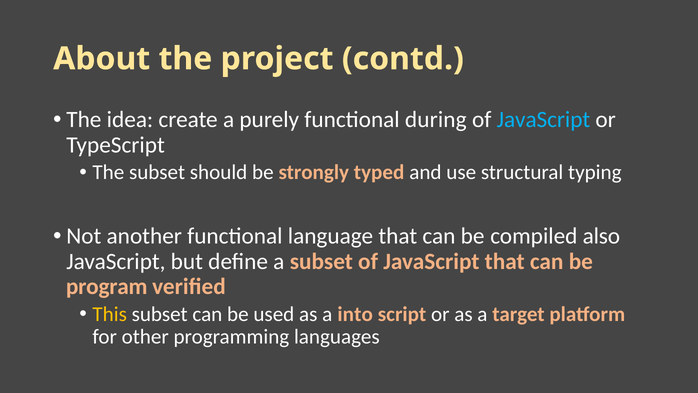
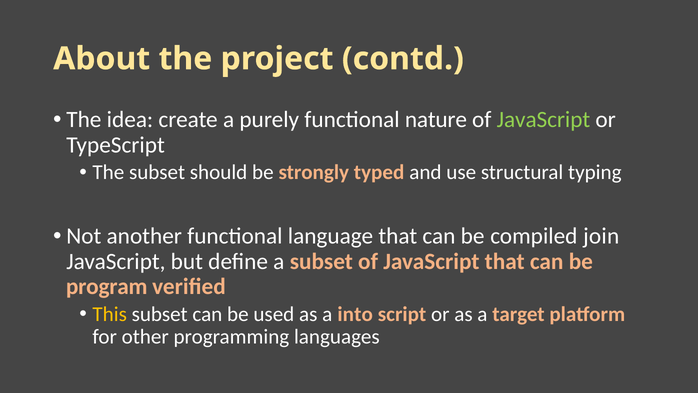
during: during -> nature (436, 120)
JavaScript colour: light blue -> light green (543, 120)
also: also -> join (601, 236)
